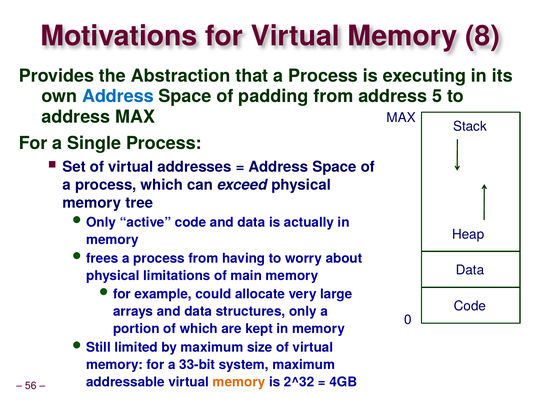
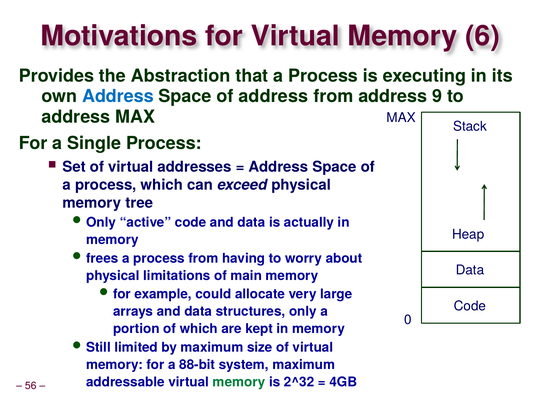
8: 8 -> 6 (482, 36)
of padding: padding -> address (273, 96)
5: 5 -> 9 (437, 96)
33-bit: 33-bit -> 88-bit (197, 364)
memory colour: orange -> green (239, 382)
